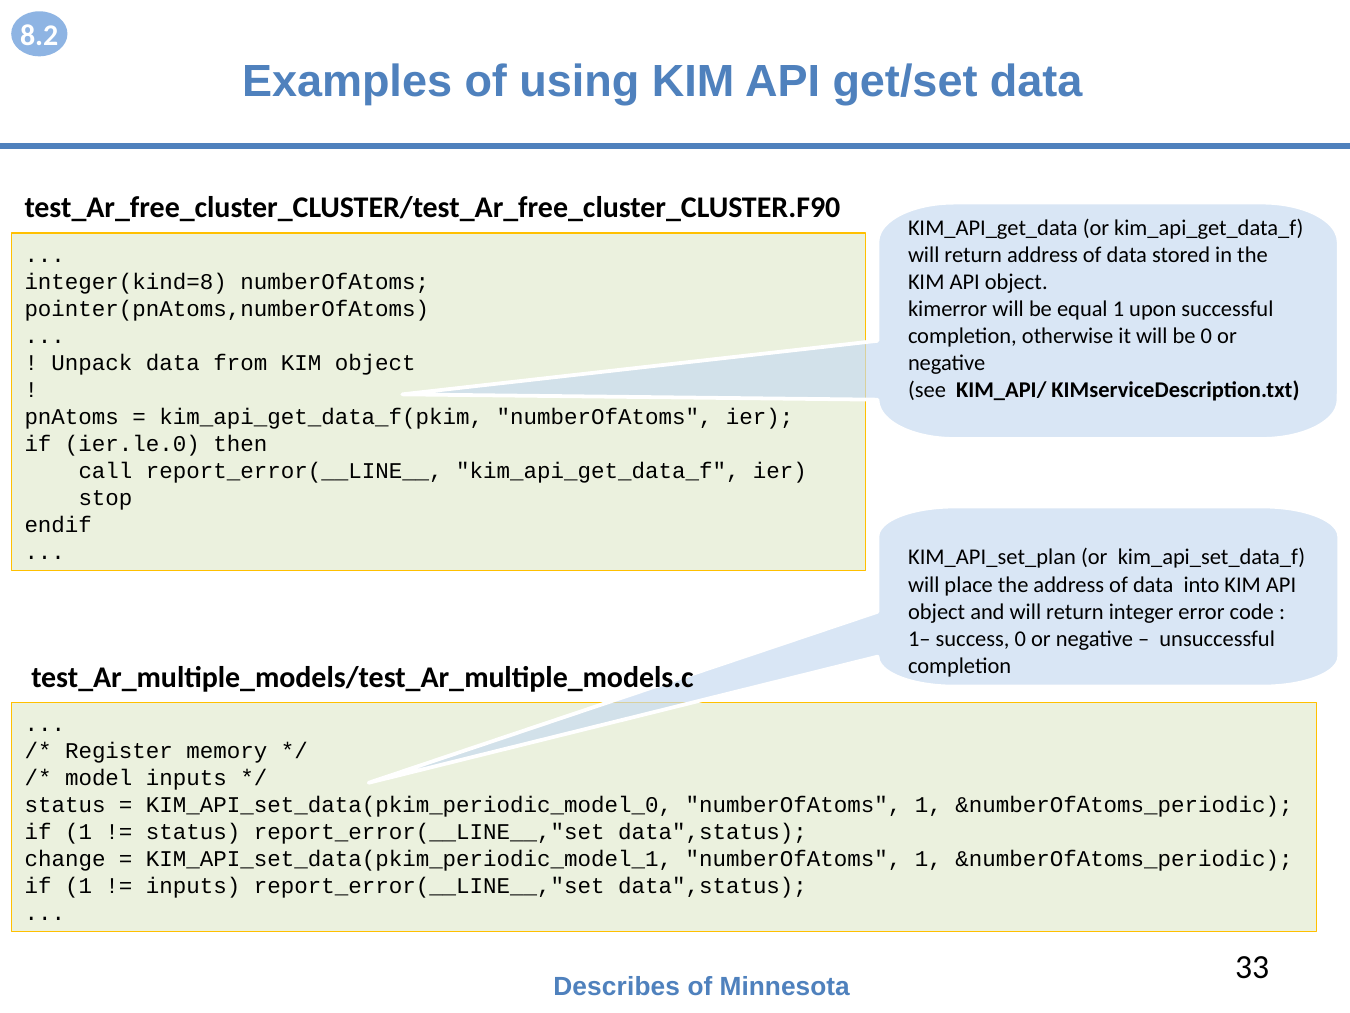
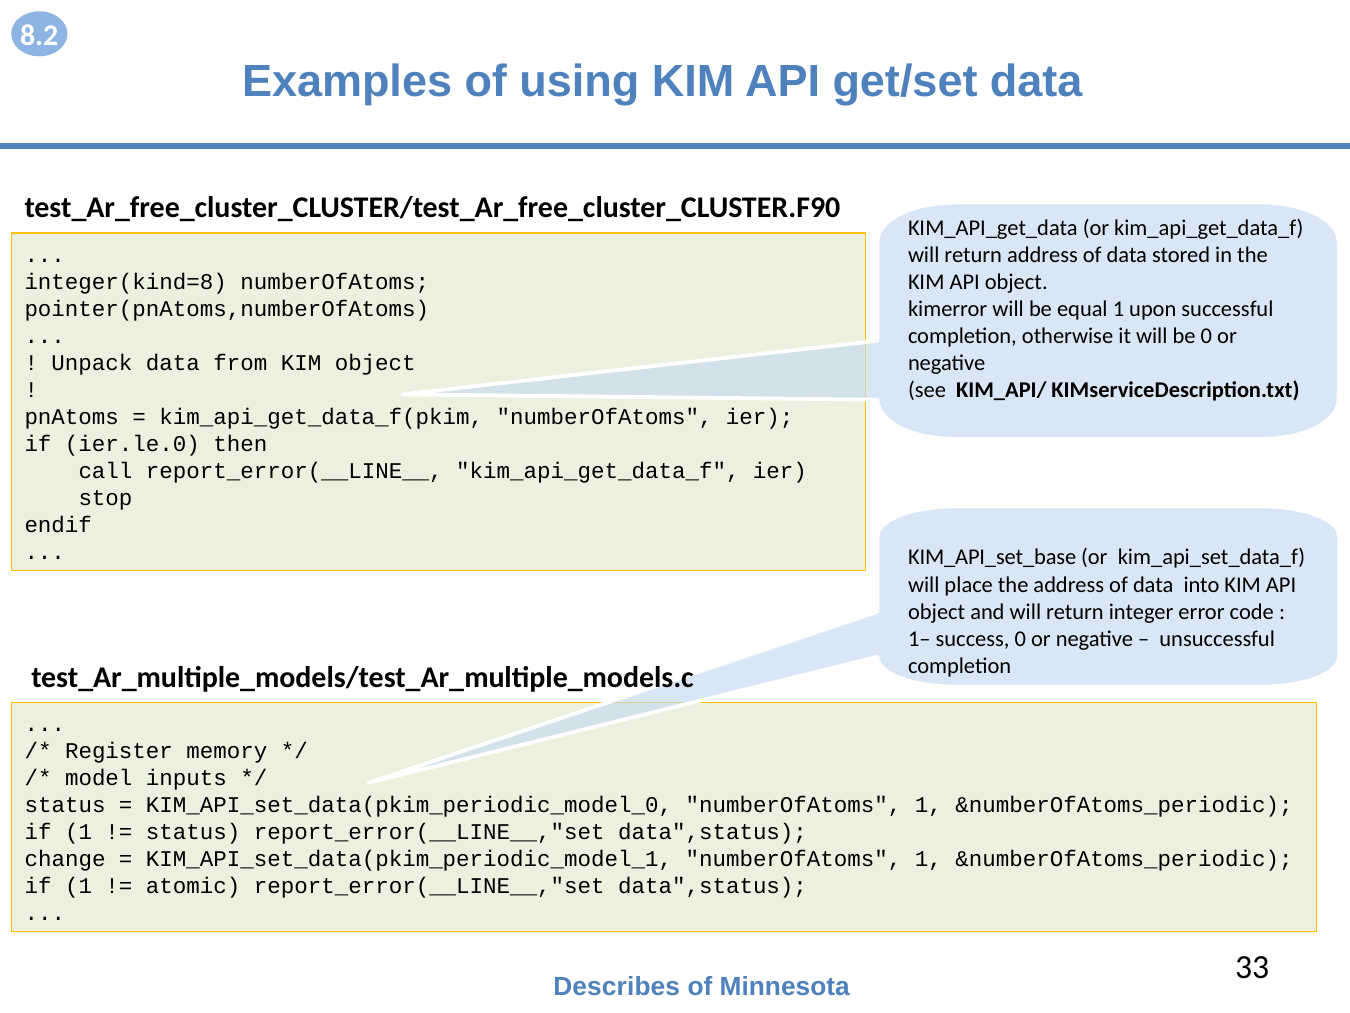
KIM_API_set_plan: KIM_API_set_plan -> KIM_API_set_base (992, 557)
inputs: inputs -> atomic (193, 886)
